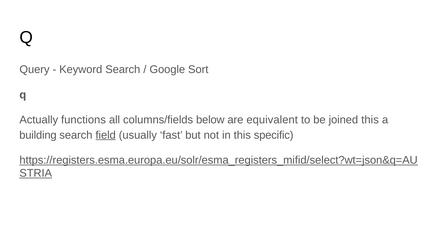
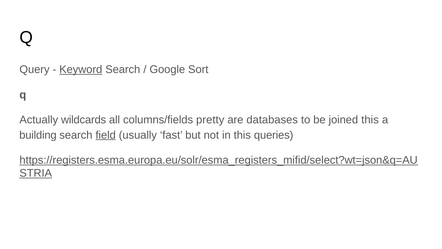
Keyword underline: none -> present (81, 70)
functions: functions -> wildcards (84, 120)
below: below -> pretty (210, 120)
equivalent: equivalent -> databases (272, 120)
specific: specific -> queries (274, 135)
